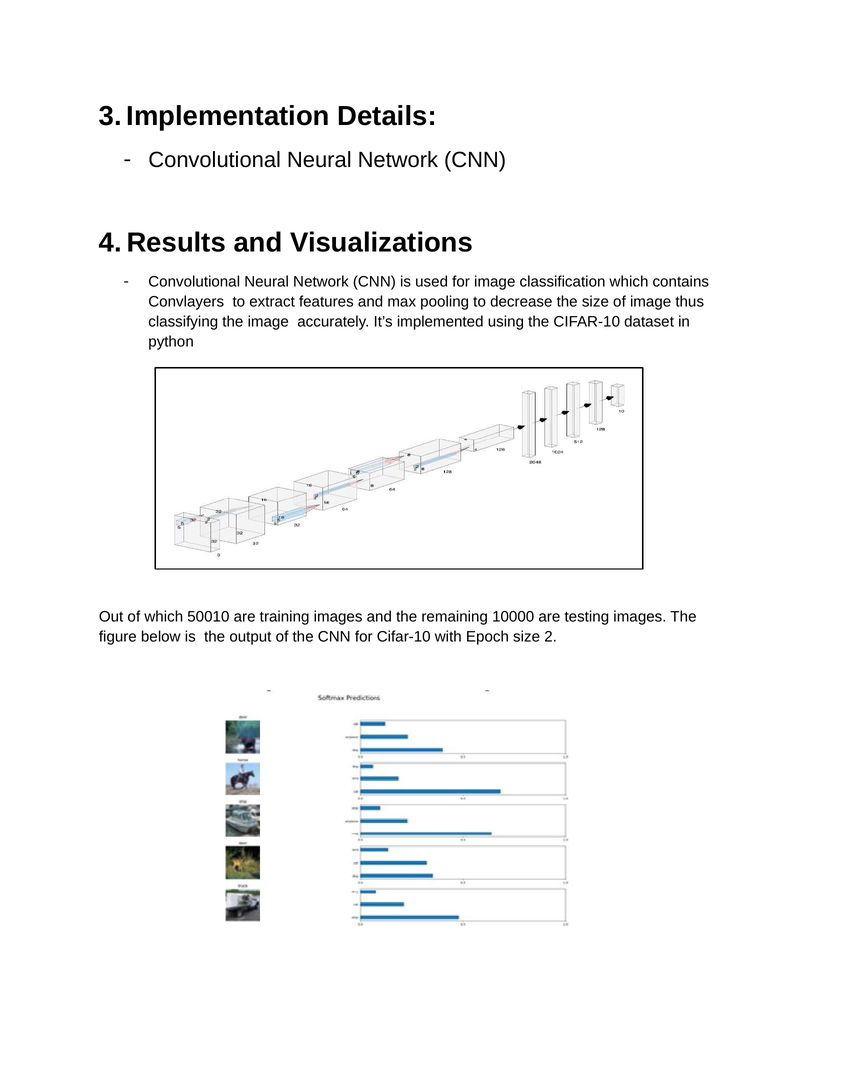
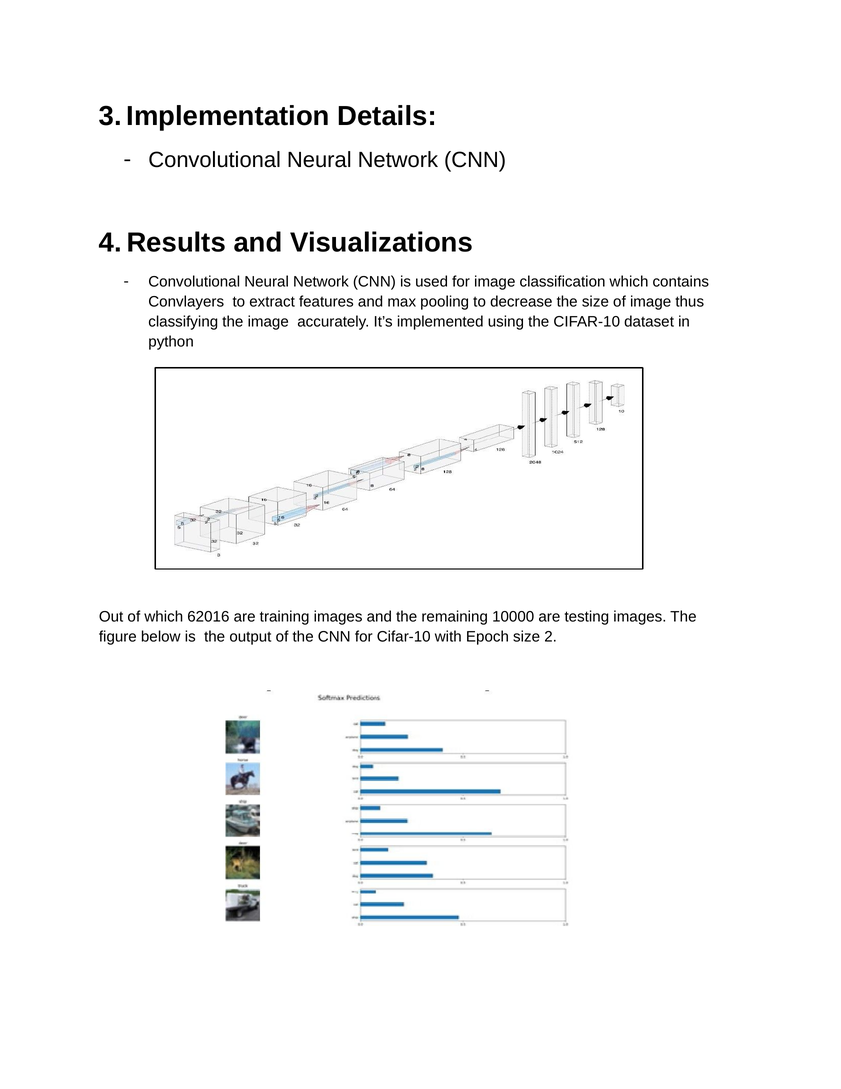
50010: 50010 -> 62016 (208, 617)
